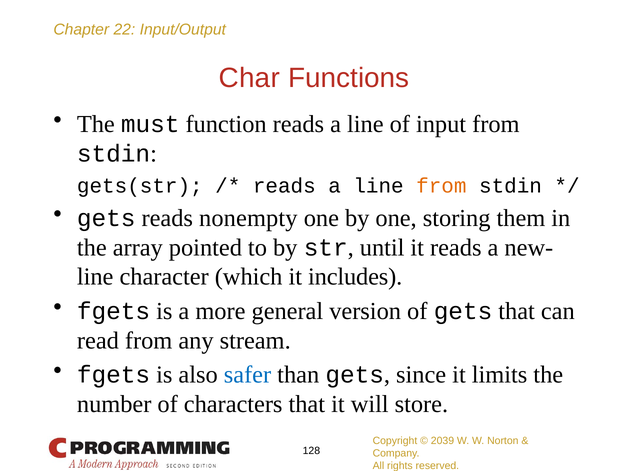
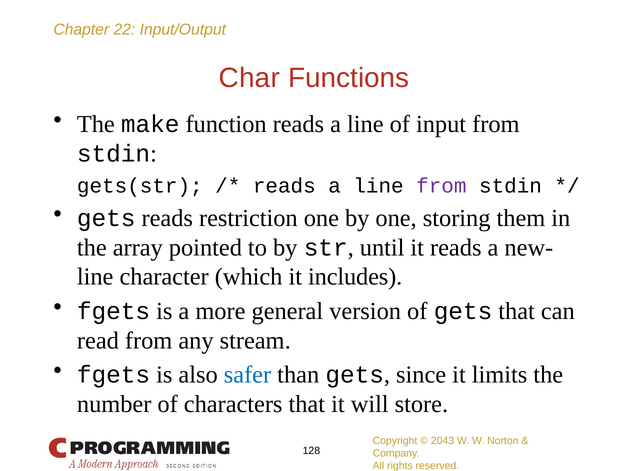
must: must -> make (150, 124)
from colour: orange -> purple (441, 186)
nonempty: nonempty -> restriction (248, 218)
2039: 2039 -> 2043 (442, 441)
